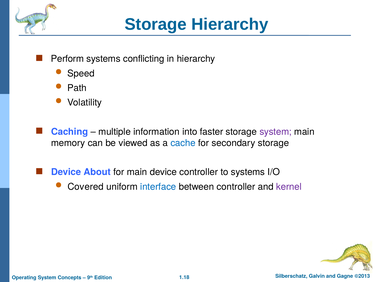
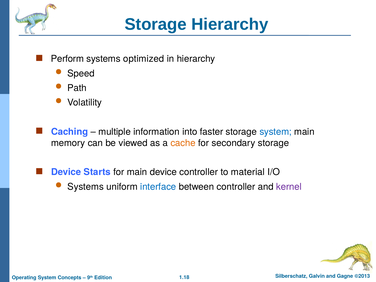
conflicting: conflicting -> optimized (144, 59)
system colour: purple -> blue (276, 132)
cache colour: blue -> orange (183, 143)
About: About -> Starts (97, 172)
to systems: systems -> material (248, 172)
Covered: Covered -> Systems (86, 187)
